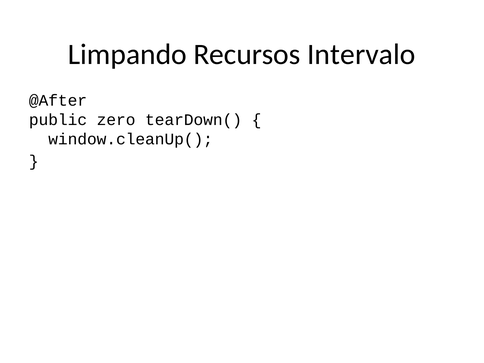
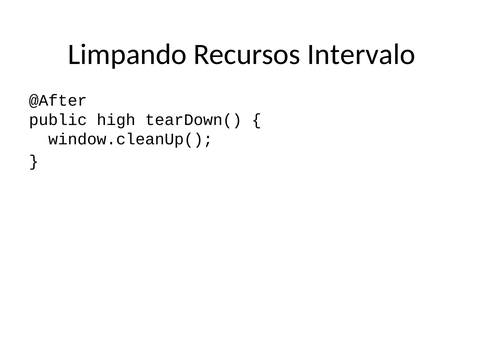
zero: zero -> high (116, 120)
